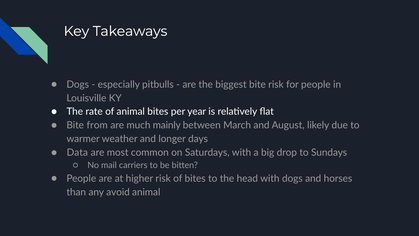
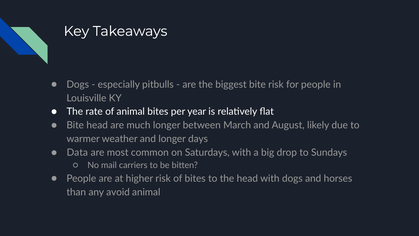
Bite from: from -> head (97, 125)
much mainly: mainly -> longer (167, 125)
